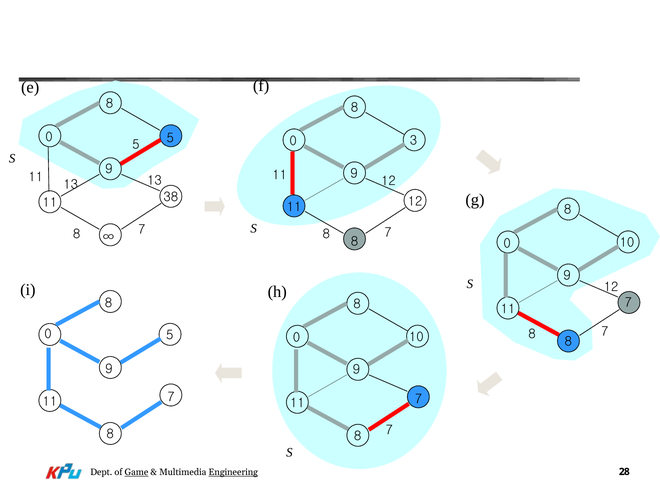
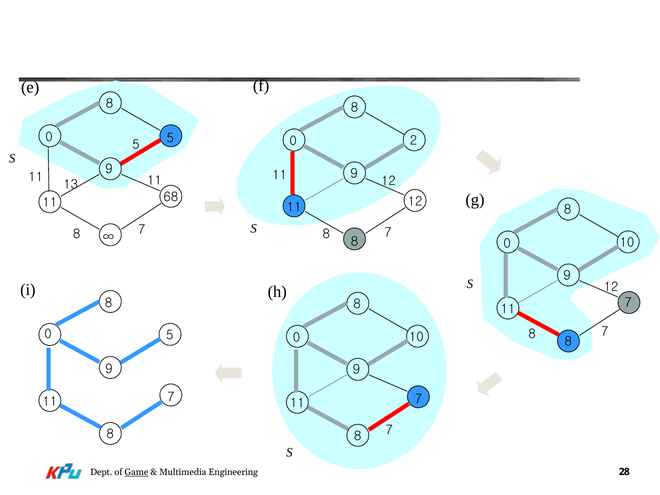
3: 3 -> 2 (413, 141)
13 13: 13 -> 11 (154, 181)
38: 38 -> 68 (171, 197)
Engineering underline: present -> none (233, 472)
